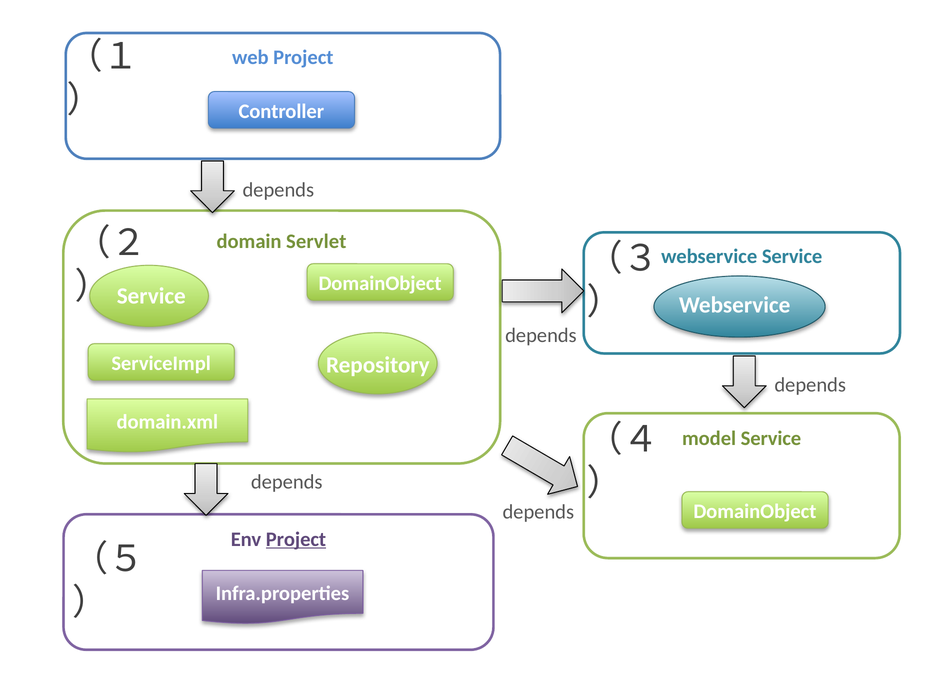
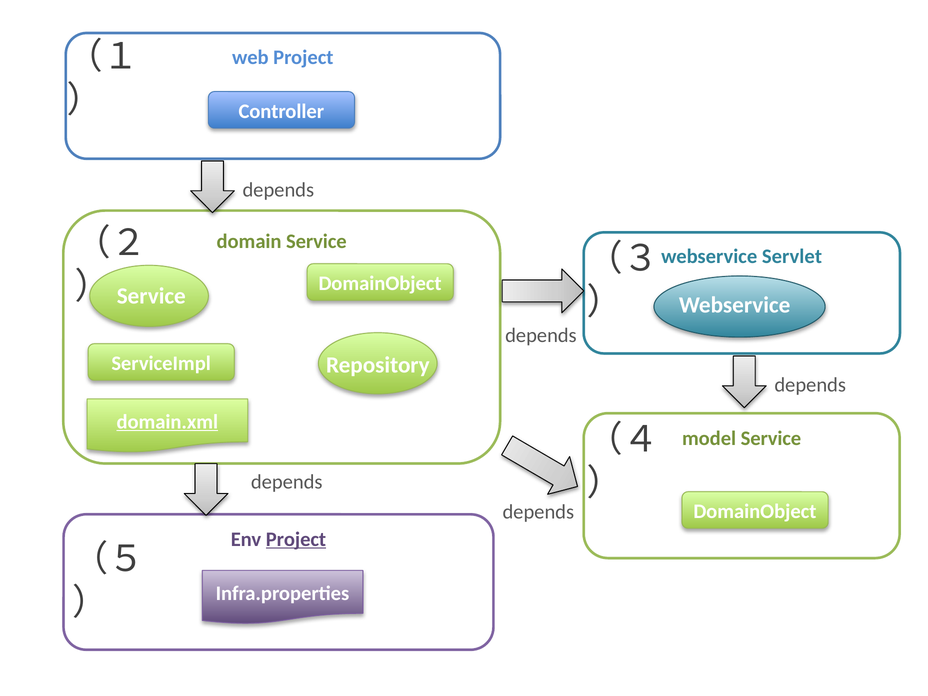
domain Servlet: Servlet -> Service (316, 241)
webservice Service: Service -> Servlet (792, 257)
domain.xml underline: none -> present (167, 422)
